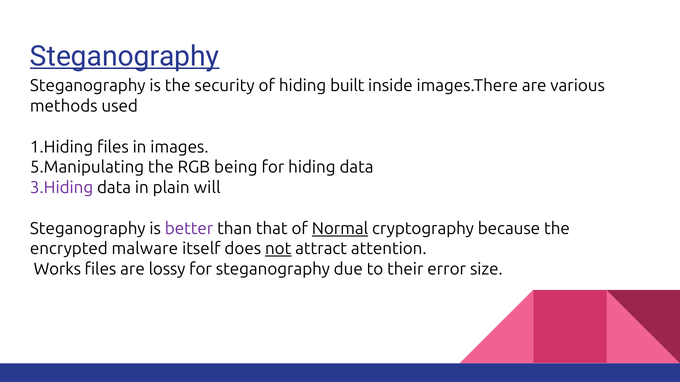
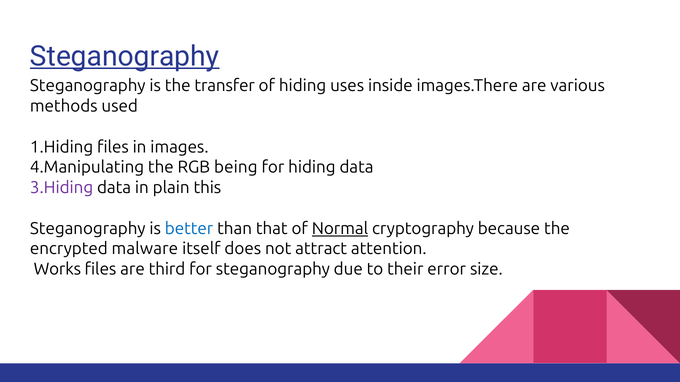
security: security -> transfer (225, 86)
built: built -> uses (347, 86)
5.Manipulating: 5.Manipulating -> 4.Manipulating (87, 168)
will: will -> this (207, 188)
better colour: purple -> blue (189, 229)
not underline: present -> none (278, 249)
lossy: lossy -> third (167, 270)
